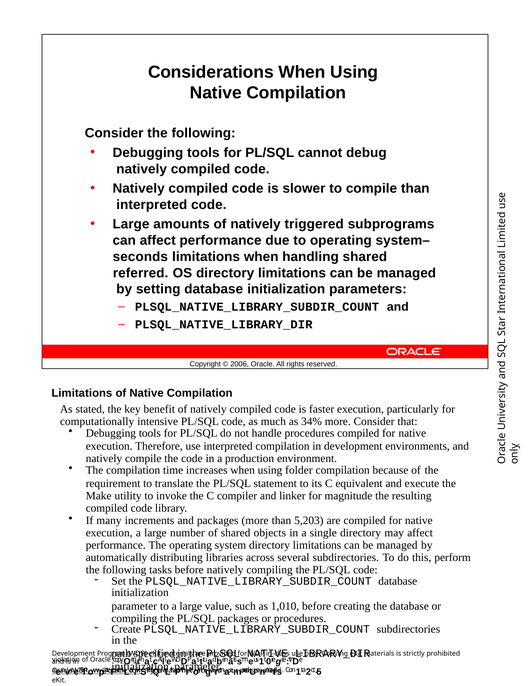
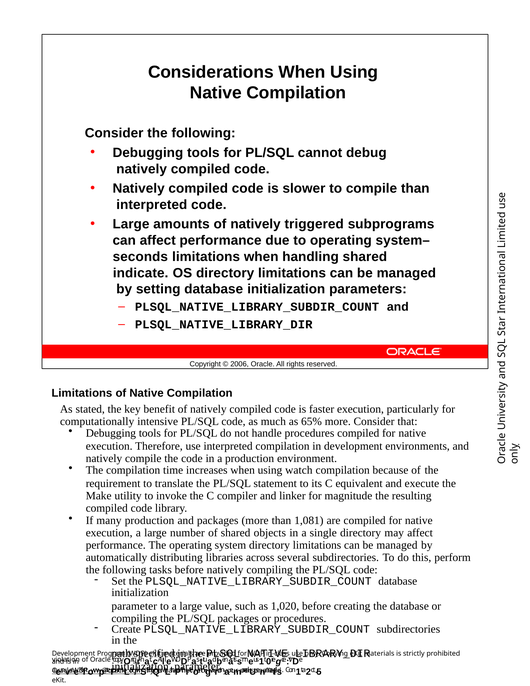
referred: referred -> indicate (141, 273)
34%: 34% -> 65% (311, 421)
folder: folder -> watch (299, 470)
many increments: increments -> production (150, 520)
5,203: 5,203 -> 1,081 (309, 520)
1,010: 1,010 -> 1,020 (285, 606)
